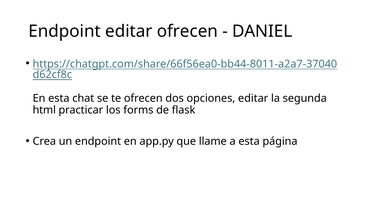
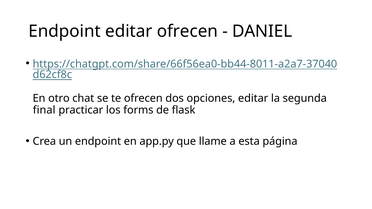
En esta: esta -> otro (59, 98)
html: html -> final (44, 110)
